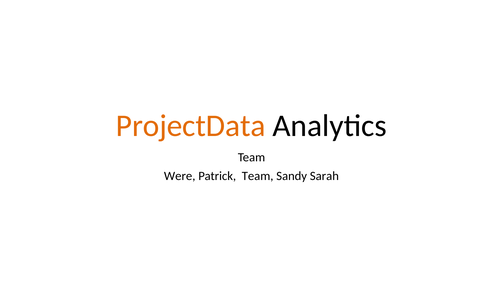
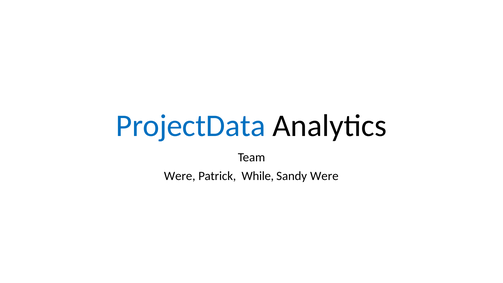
ProjectData colour: orange -> blue (191, 126)
Patrick Team: Team -> While (258, 176)
Sandy Sarah: Sarah -> Were (324, 176)
